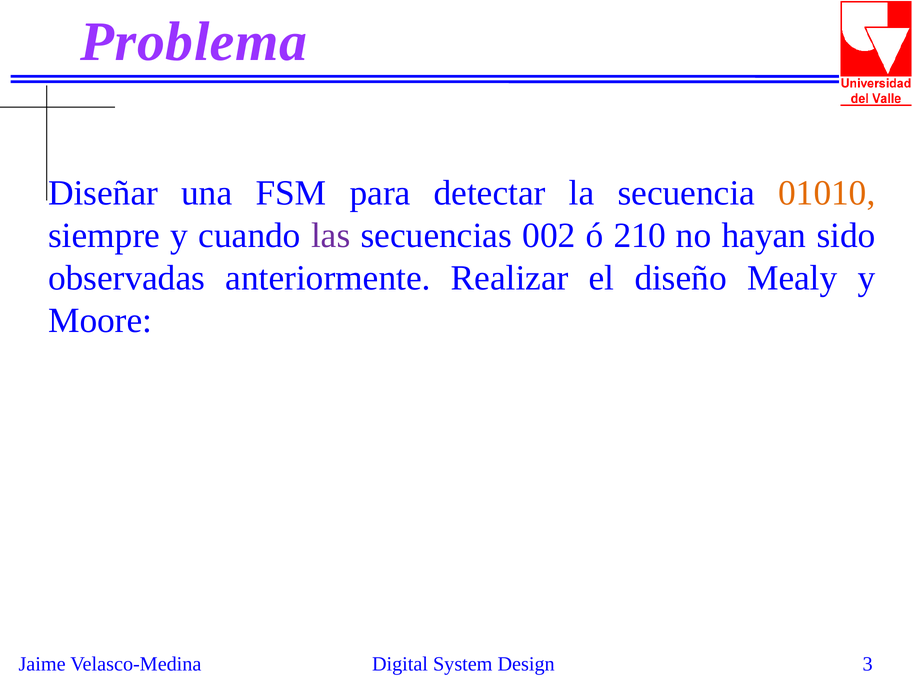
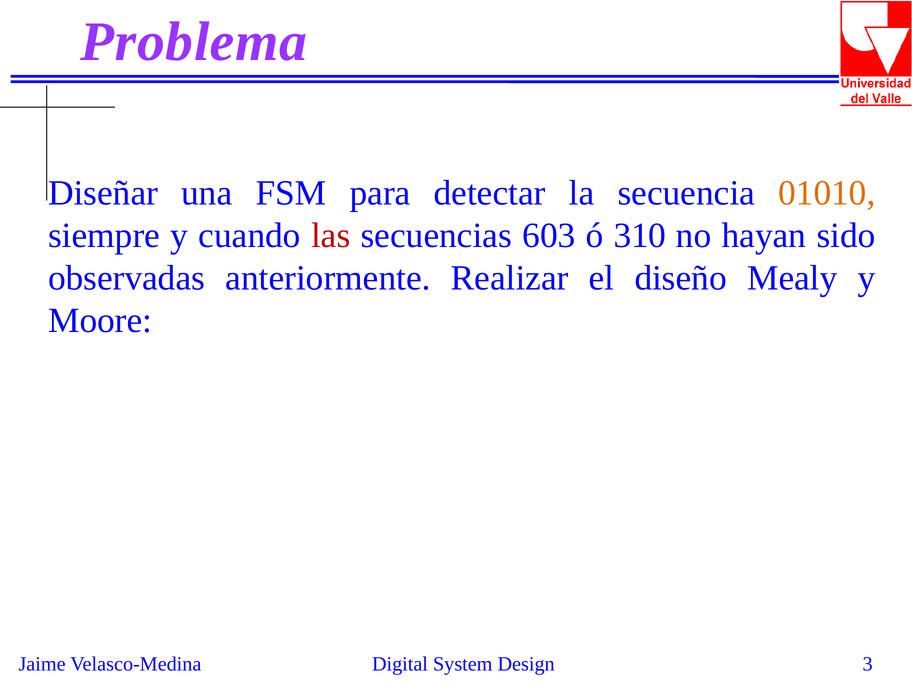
las colour: purple -> red (331, 235)
002: 002 -> 603 (549, 235)
210: 210 -> 310 (640, 235)
